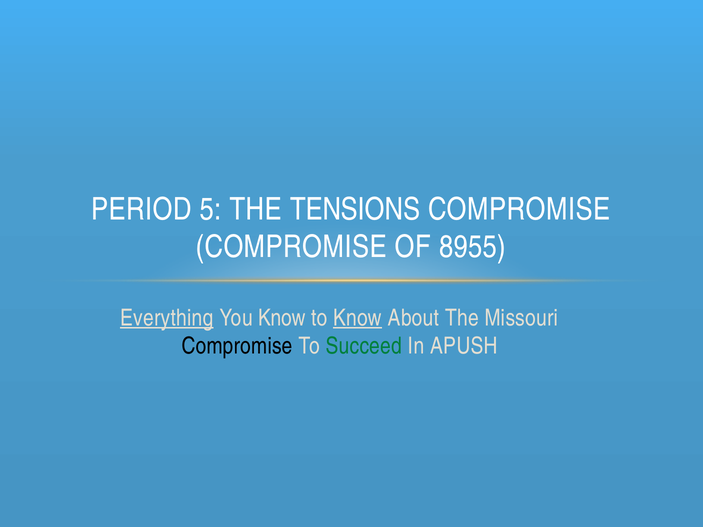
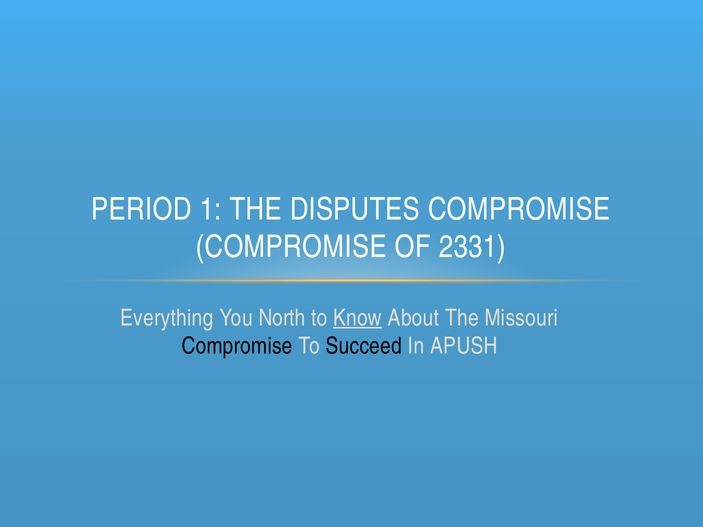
5: 5 -> 1 (211, 210)
TENSIONS: TENSIONS -> DISPUTES (355, 210)
8955: 8955 -> 2331 (473, 247)
Everything underline: present -> none (167, 318)
You Know: Know -> North (282, 318)
Succeed colour: green -> black (364, 346)
